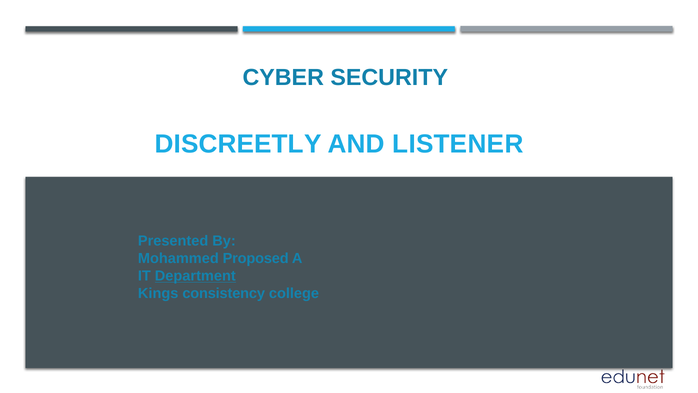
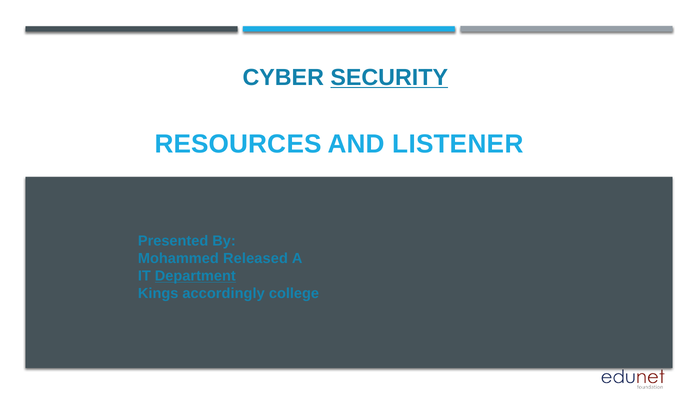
SECURITY underline: none -> present (389, 77)
DISCREETLY: DISCREETLY -> RESOURCES (238, 144)
Proposed: Proposed -> Released (256, 258)
consistency: consistency -> accordingly (224, 293)
